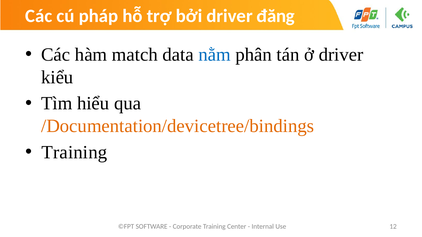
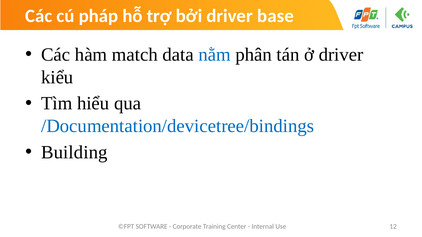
đăng: đăng -> base (276, 16)
/Documentation/devicetree/bindings colour: orange -> blue (178, 126)
Training: Training -> Building (74, 152)
